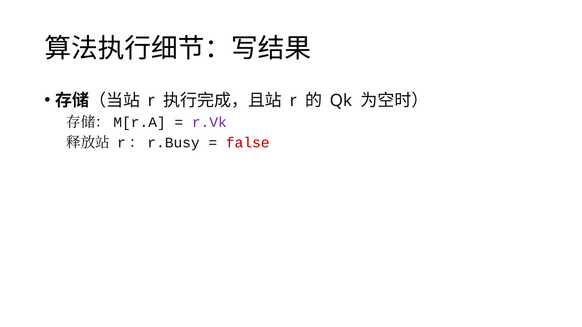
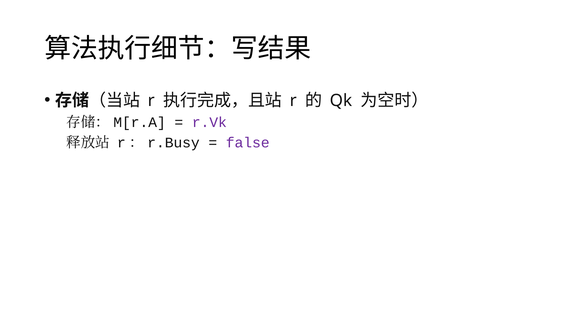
false colour: red -> purple (248, 143)
